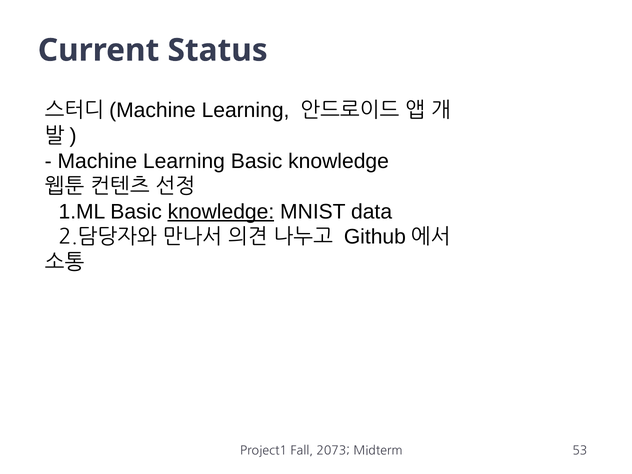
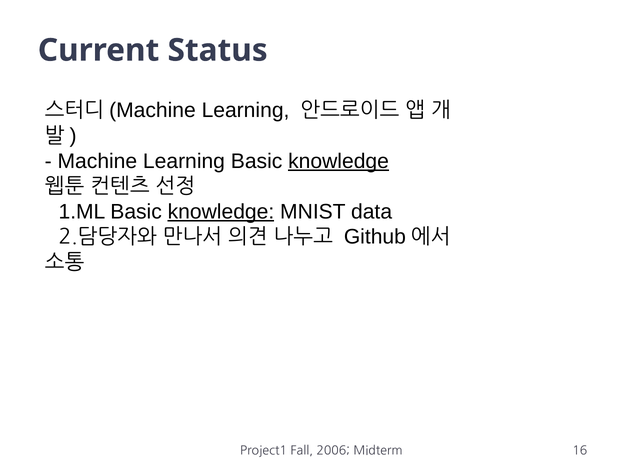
knowledge underline: none -> present (339, 161)
2073: 2073 -> 2006 (333, 451)
53: 53 -> 16 (580, 451)
